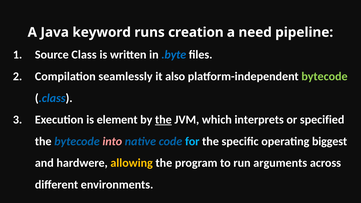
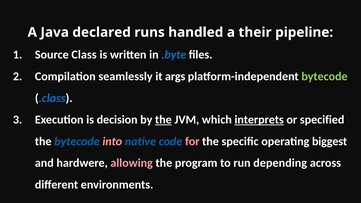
keyword: keyword -> declared (102, 32)
creation: creation -> handled (196, 32)
need: need -> their (255, 32)
also: also -> args (175, 76)
element: element -> decision (117, 120)
interprets underline: none -> present (259, 120)
for colour: light blue -> pink (192, 141)
allowing colour: yellow -> pink (132, 163)
arguments: arguments -> depending (280, 163)
